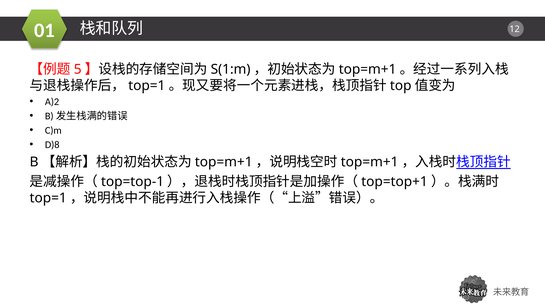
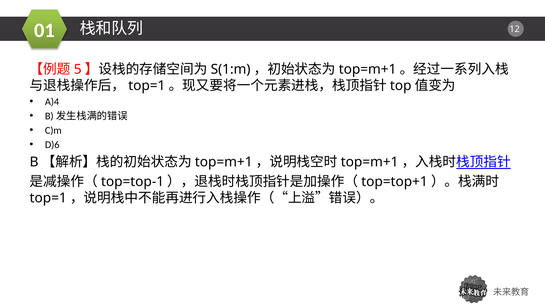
A)2: A)2 -> A)4 (52, 102)
D)8: D)8 -> D)6 (52, 144)
